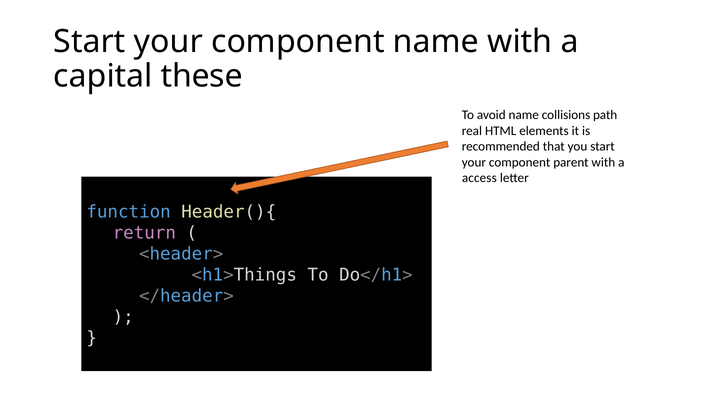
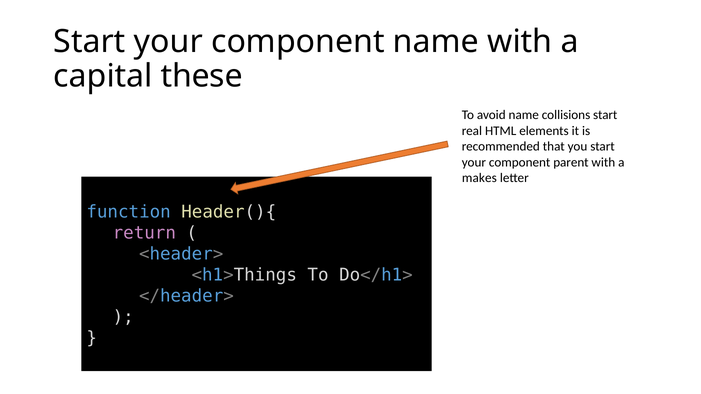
collisions path: path -> start (605, 115)
access: access -> makes (479, 178)
